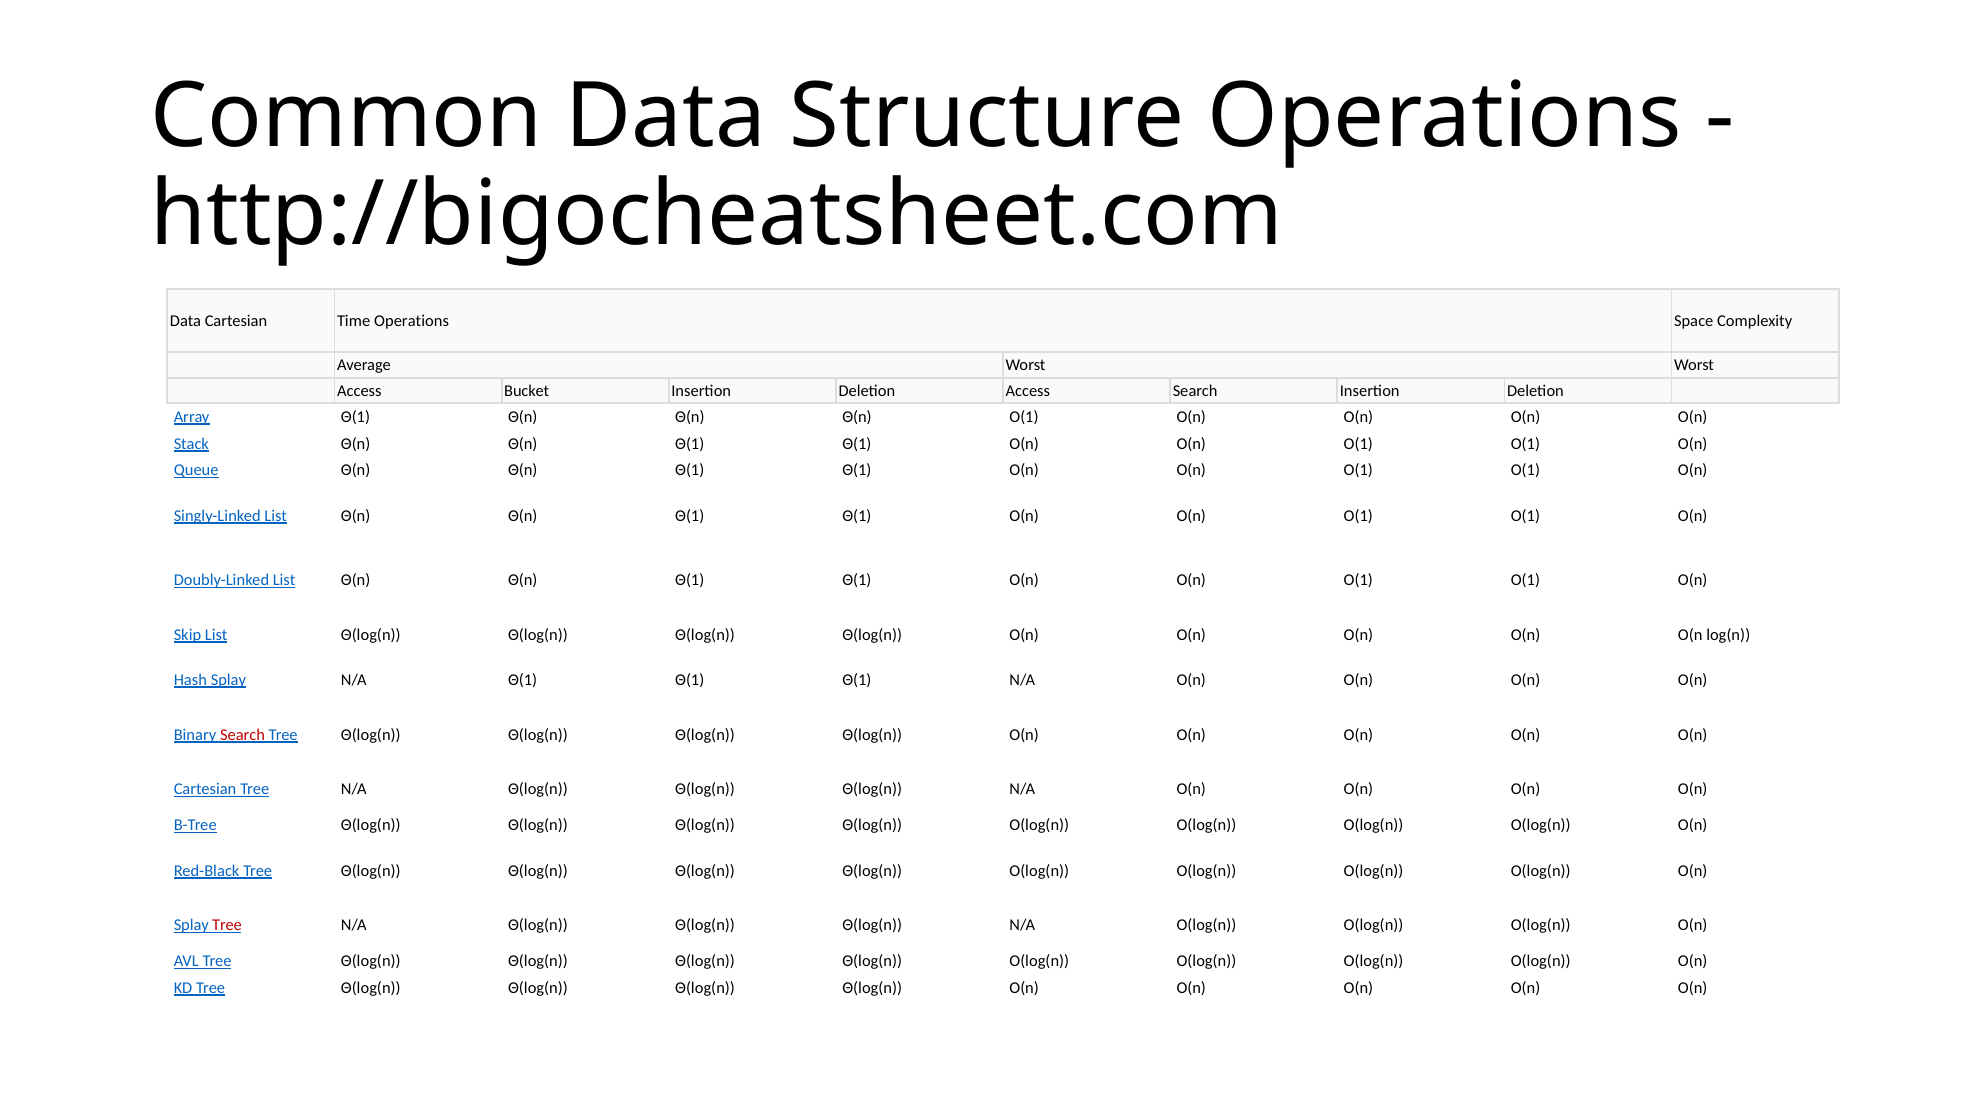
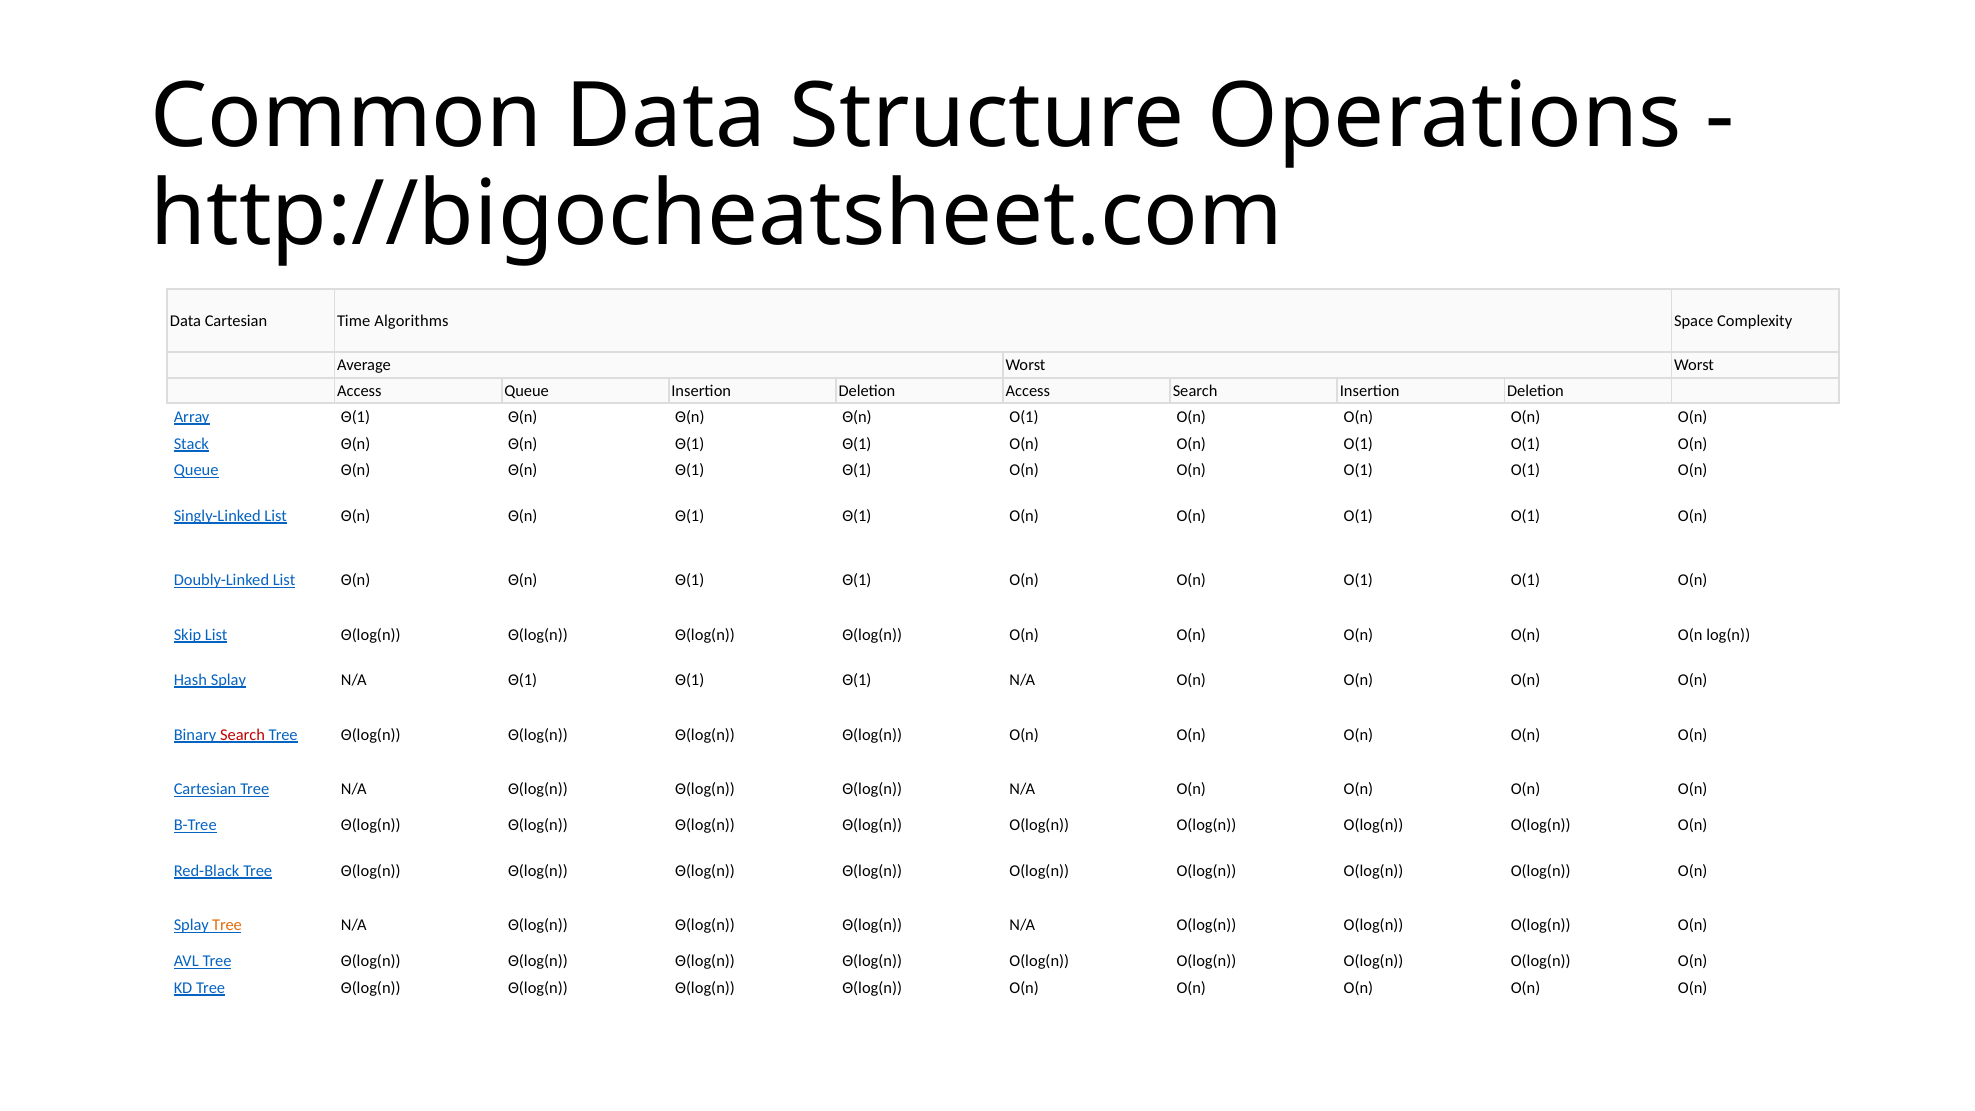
Time Operations: Operations -> Algorithms (411, 321)
Access Bucket: Bucket -> Queue (527, 391)
Tree colour: red -> orange (227, 925)
